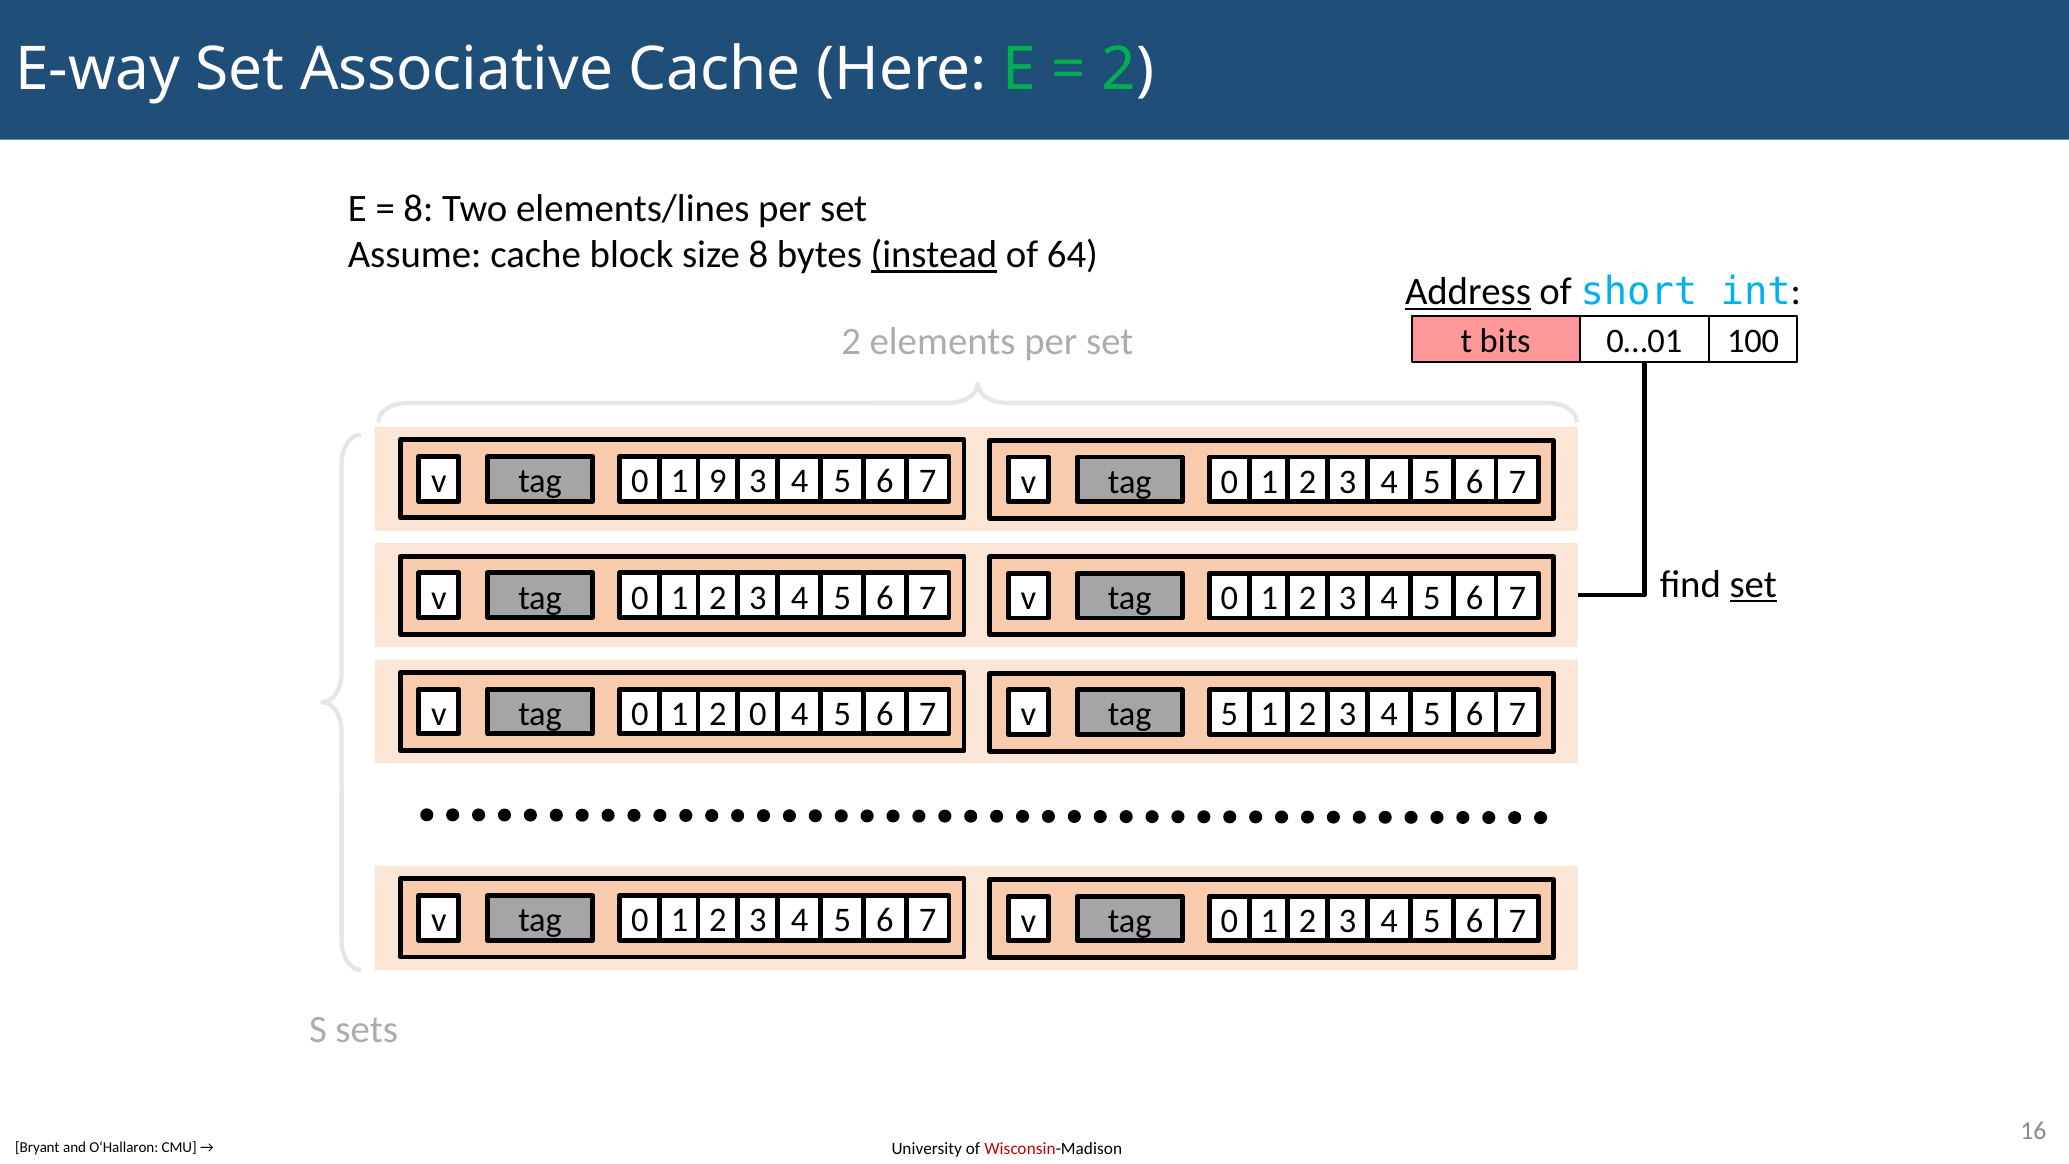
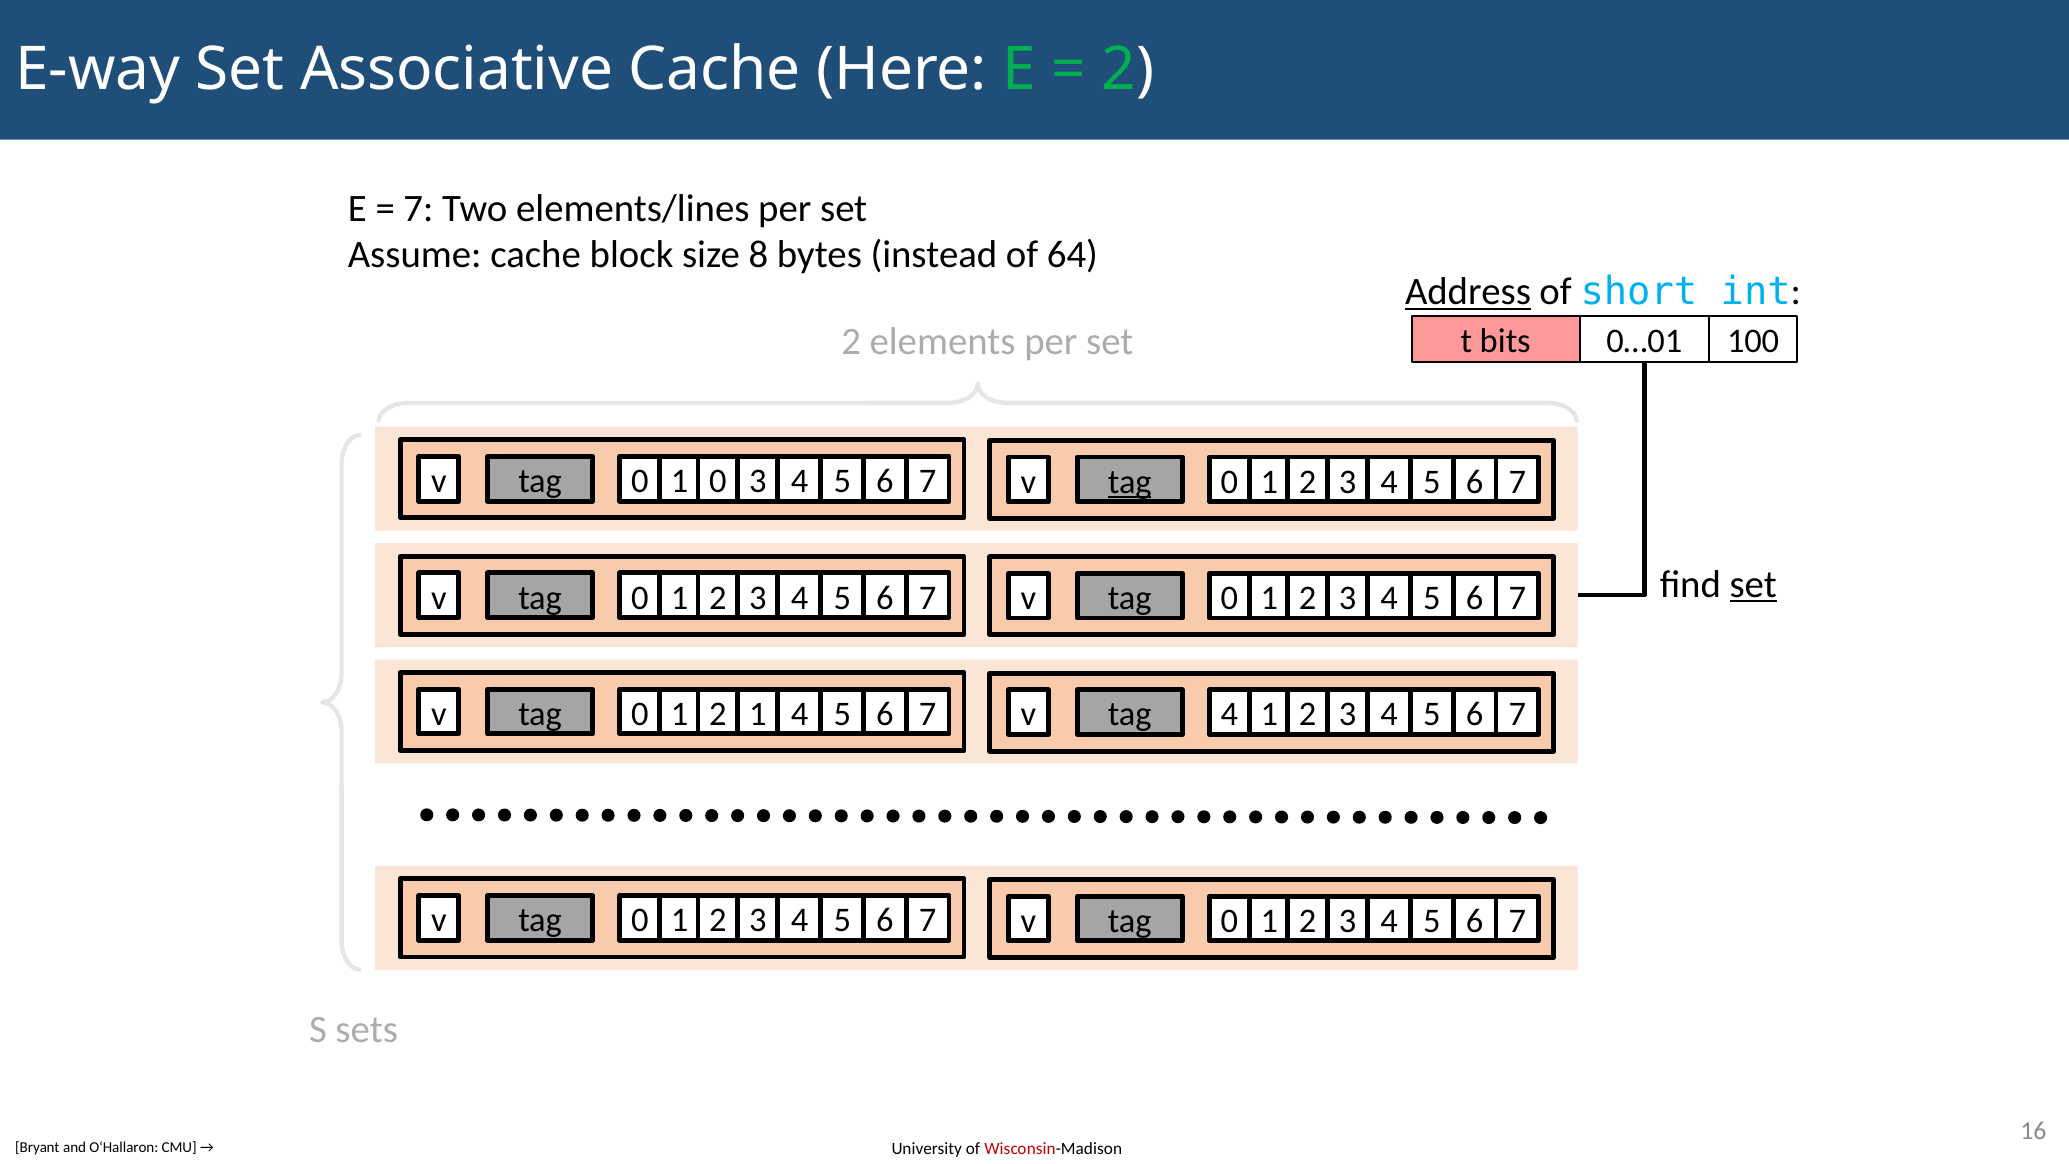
8: 8 -> 7 (418, 208)
instead underline: present -> none (934, 255)
1 9: 9 -> 0 (718, 481)
tag underline: none -> present (1130, 482)
v 0: 0 -> 1 (758, 714)
4 5: 5 -> 4 (1229, 714)
